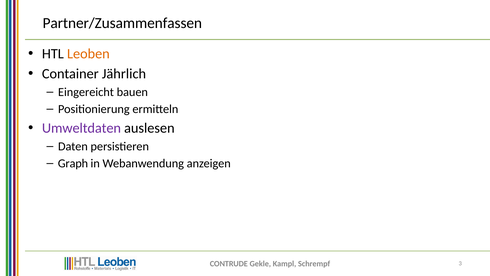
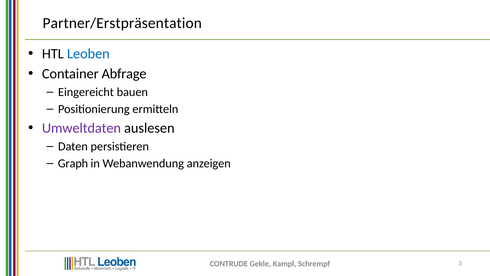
Partner/Zusammenfassen: Partner/Zusammenfassen -> Partner/Erstpräsentation (122, 23)
Leoben colour: orange -> blue (88, 54)
Jährlich: Jährlich -> Abfrage (124, 74)
